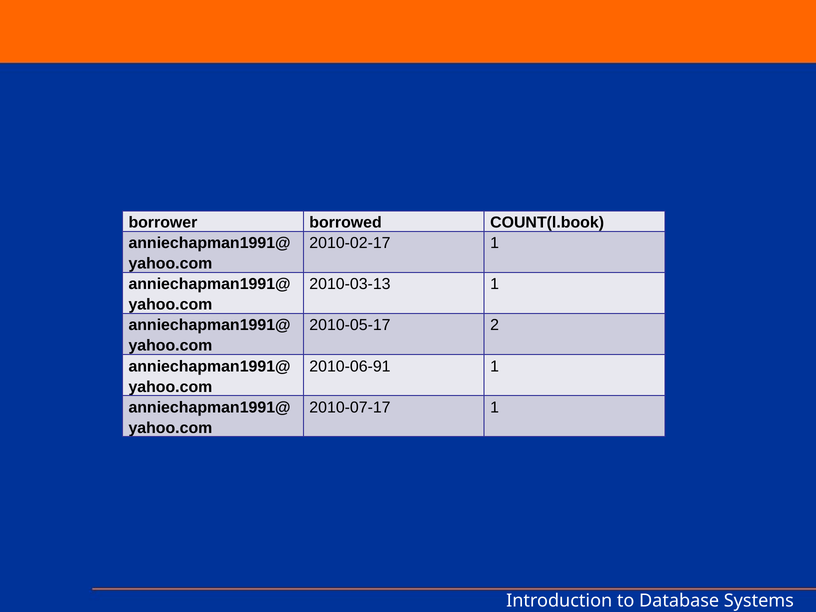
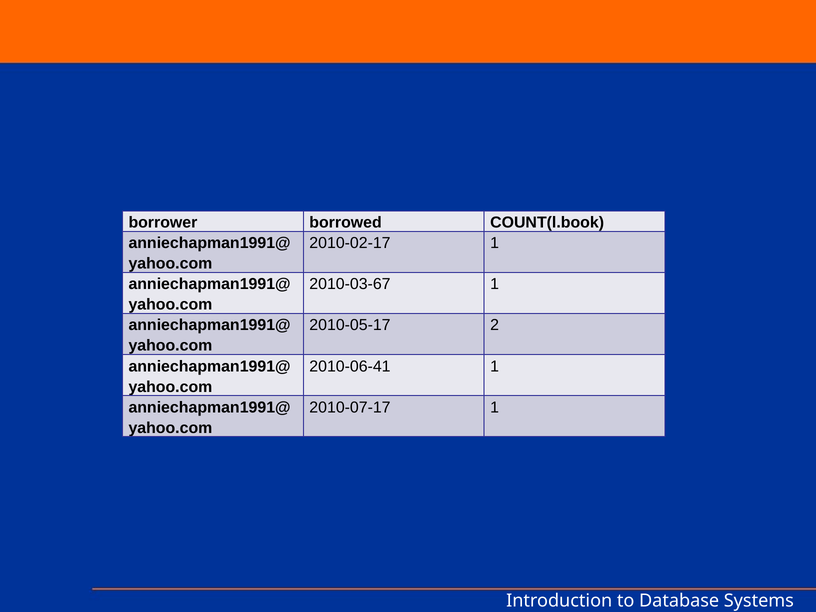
2010-03-13: 2010-03-13 -> 2010-03-67 (350, 284)
2010-06-91: 2010-06-91 -> 2010-06-41 (350, 366)
